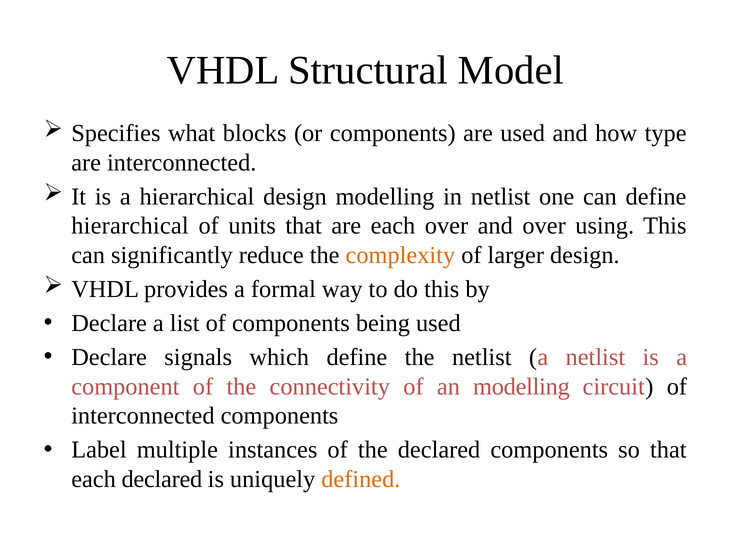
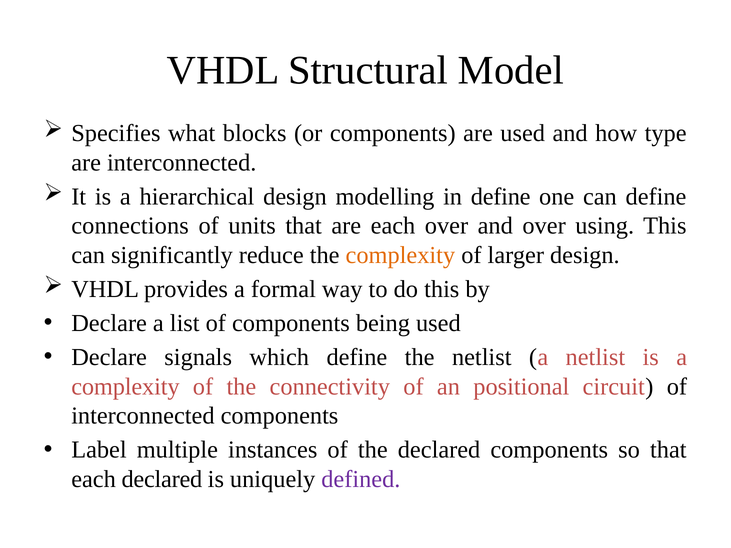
in netlist: netlist -> define (501, 197)
hierarchical: hierarchical -> connections (130, 226)
component: component -> complexity (125, 387)
an modelling: modelling -> positional (521, 387)
defined colour: orange -> purple (361, 479)
